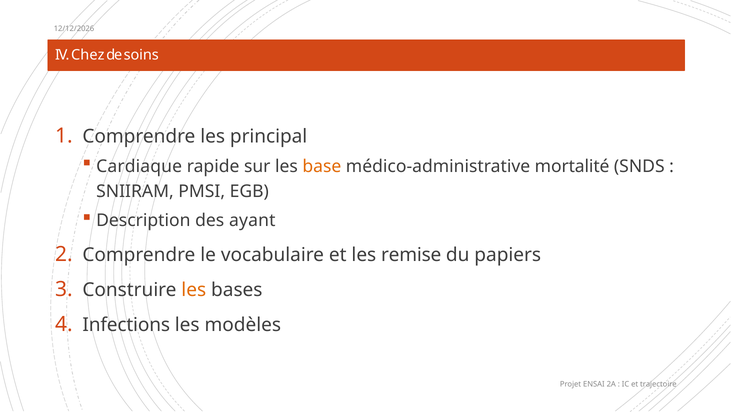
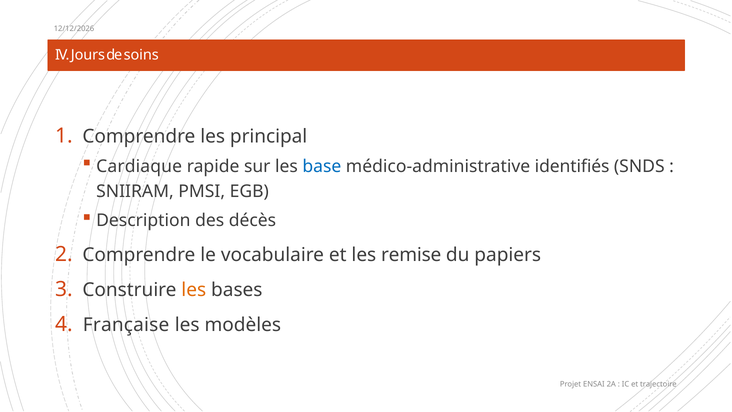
Chez: Chez -> Jours (88, 55)
base colour: orange -> blue (322, 166)
mortalité: mortalité -> identifiés (572, 166)
ayant: ayant -> décès (252, 221)
Infections: Infections -> Française (126, 325)
